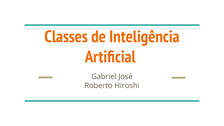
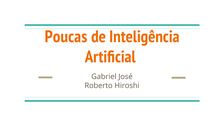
Classes: Classes -> Poucas (66, 37)
